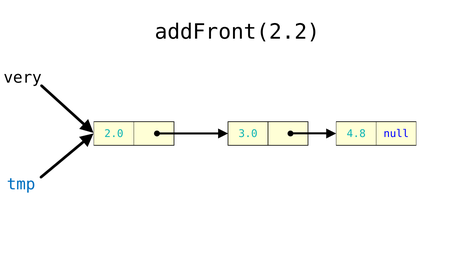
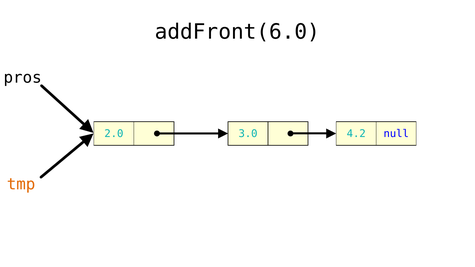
addFront(2.2: addFront(2.2 -> addFront(6.0 (237, 32)
very: very -> pros (23, 78)
4.8: 4.8 -> 4.2 (356, 134)
tmp colour: blue -> orange (21, 184)
